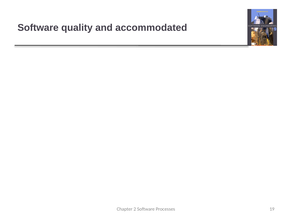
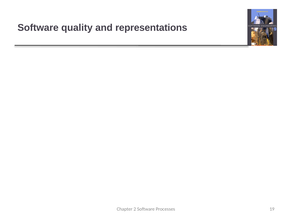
accommodated: accommodated -> representations (151, 28)
